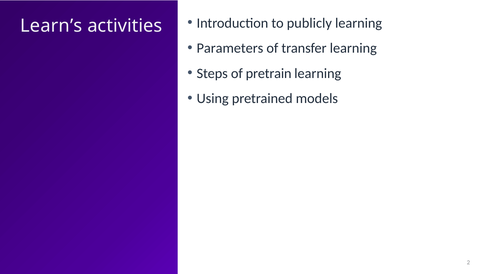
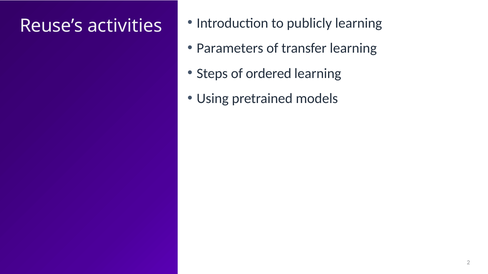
Learn’s: Learn’s -> Reuse’s (51, 26)
pretrain: pretrain -> ordered (269, 74)
